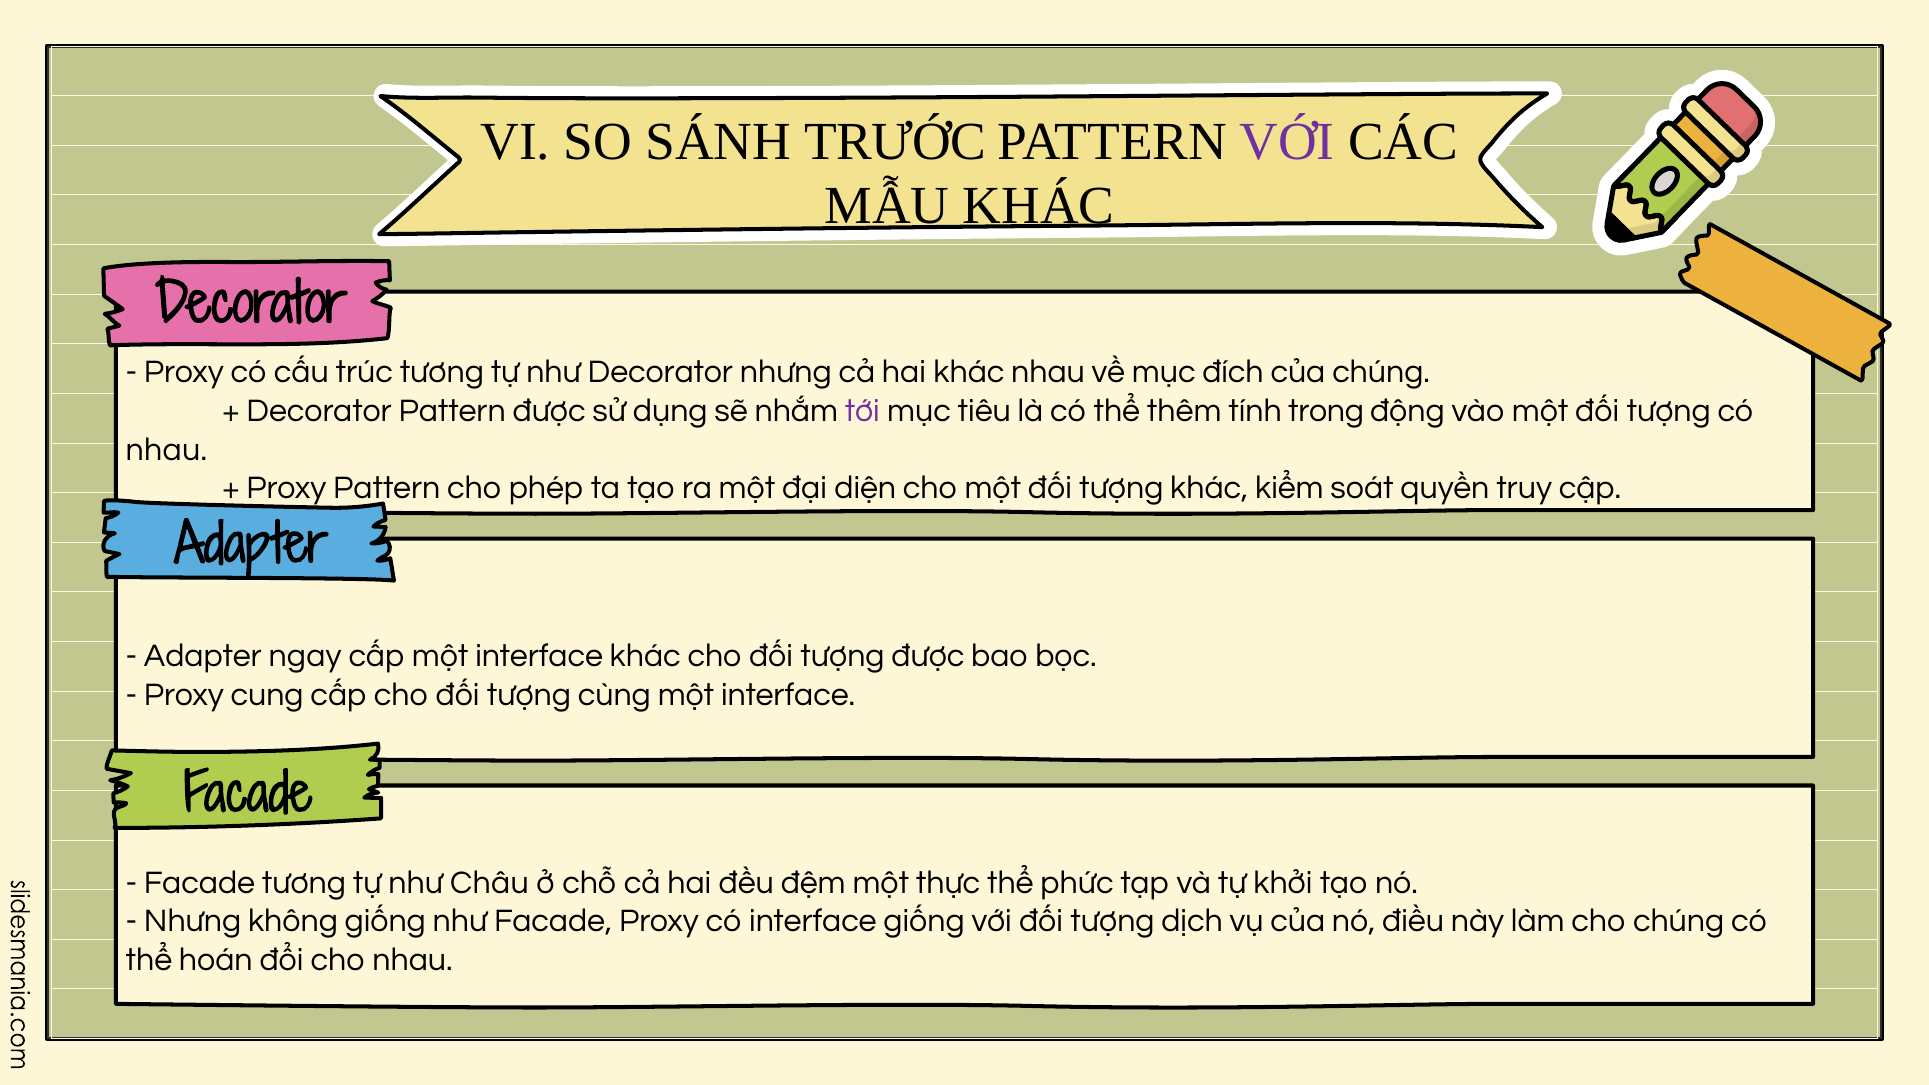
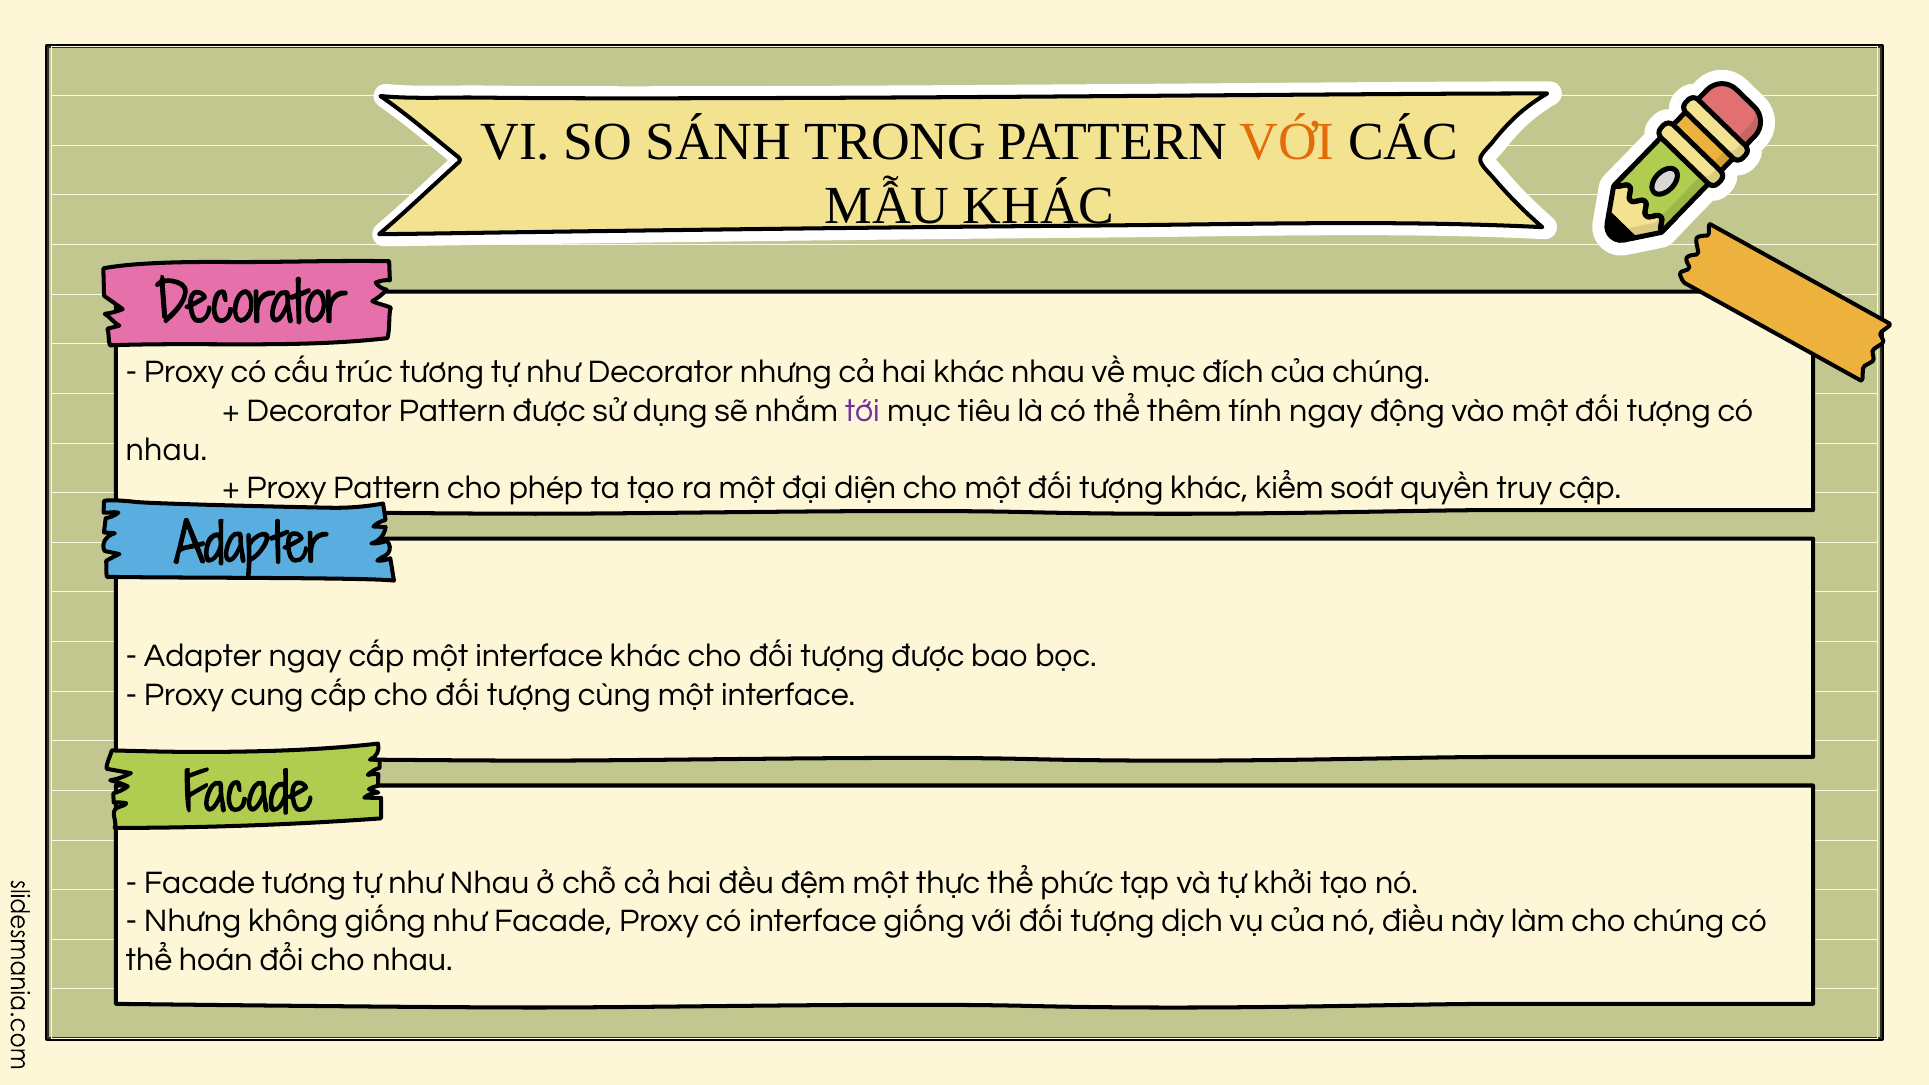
TRƯỚC: TRƯỚC -> TRONG (895, 142)
VỚI colour: purple -> orange (1287, 142)
tính trong: trong -> ngay (1326, 411)
như Châu: Châu -> Nhau (490, 882)
